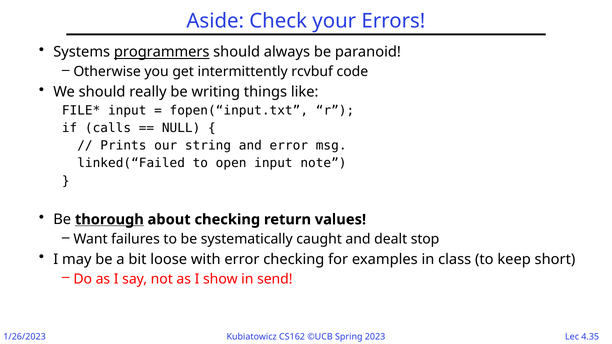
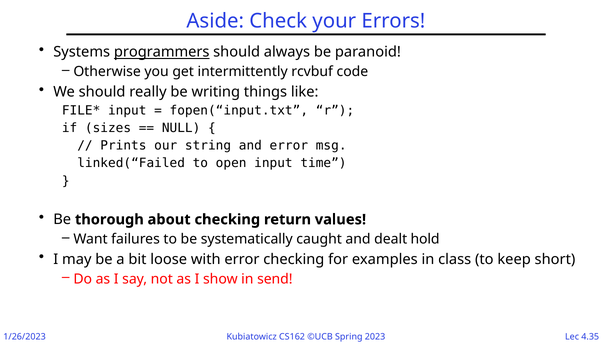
calls: calls -> sizes (108, 128)
note: note -> time (323, 163)
thorough underline: present -> none (109, 220)
stop: stop -> hold (425, 239)
